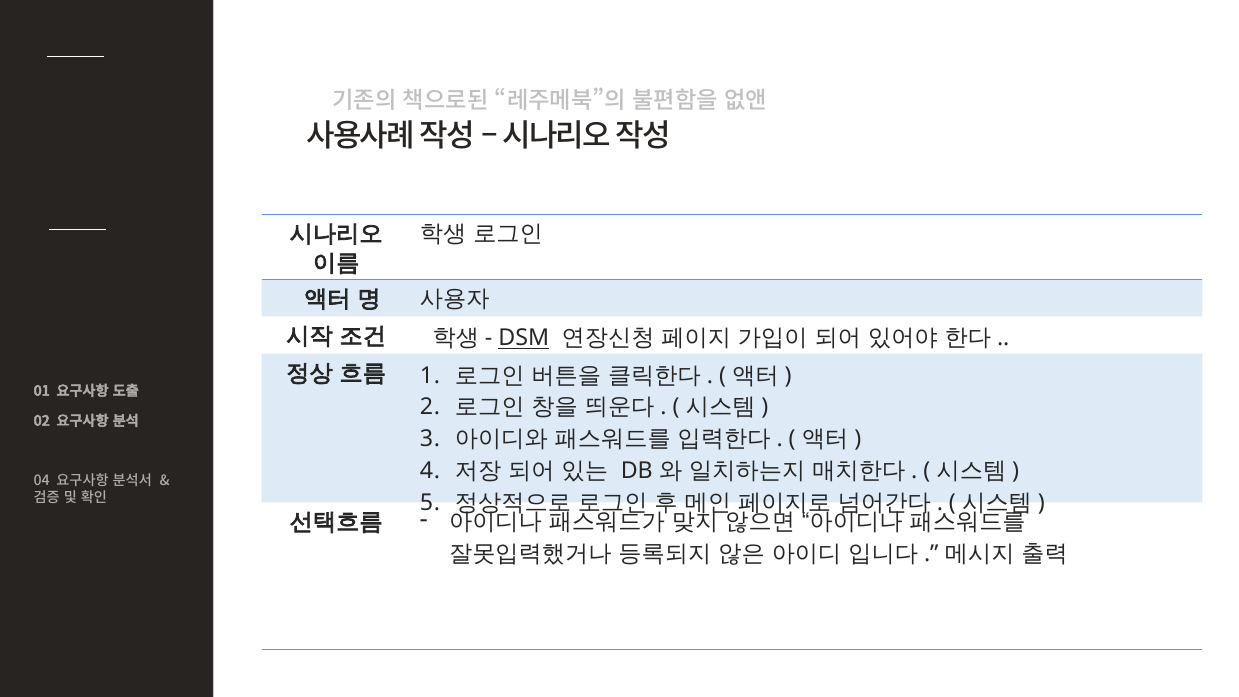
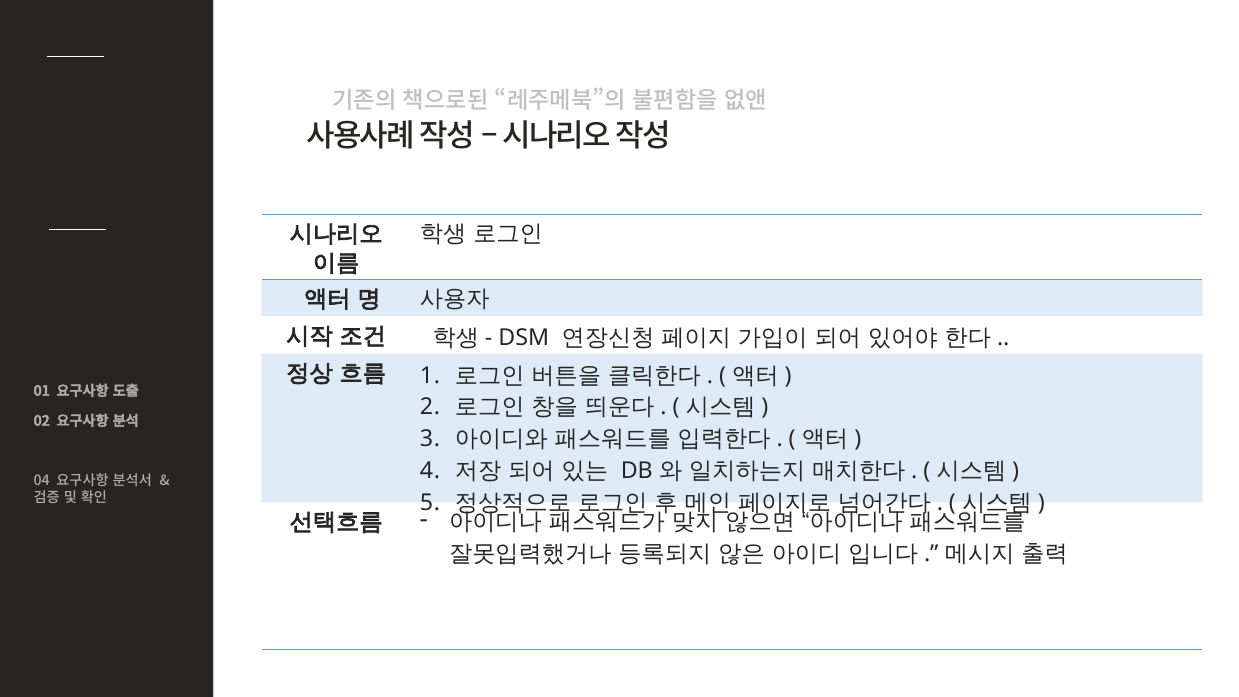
DSM underline: present -> none (524, 338)
